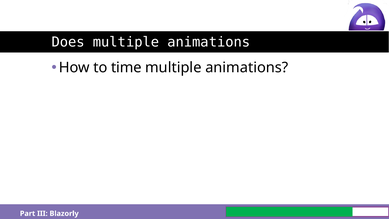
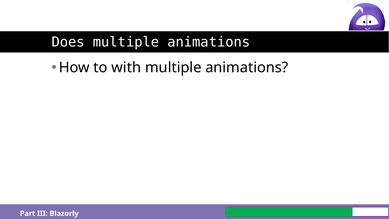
time: time -> with (126, 68)
